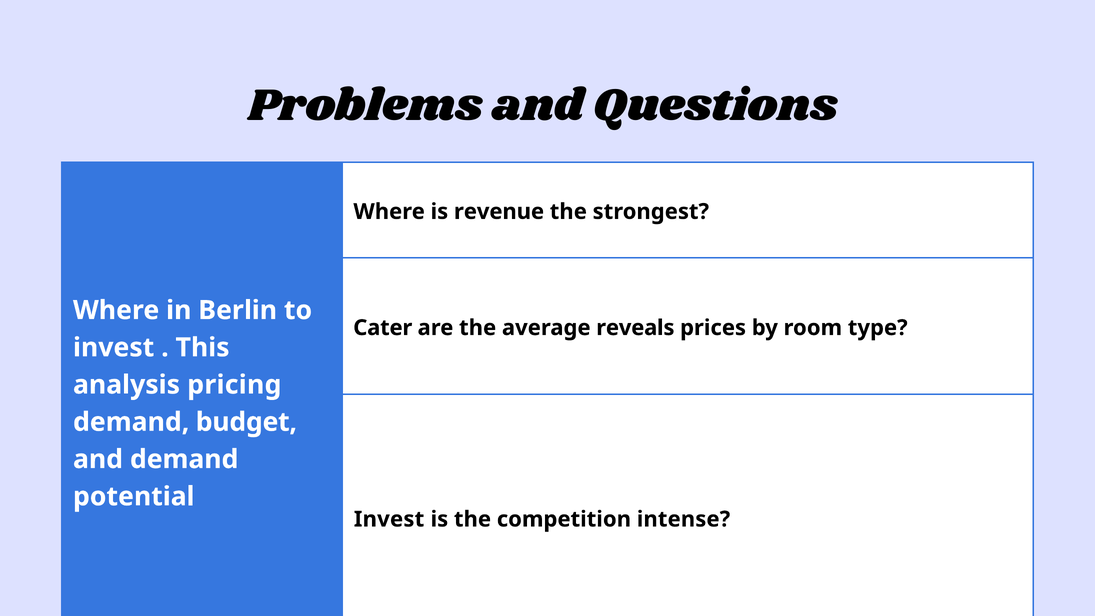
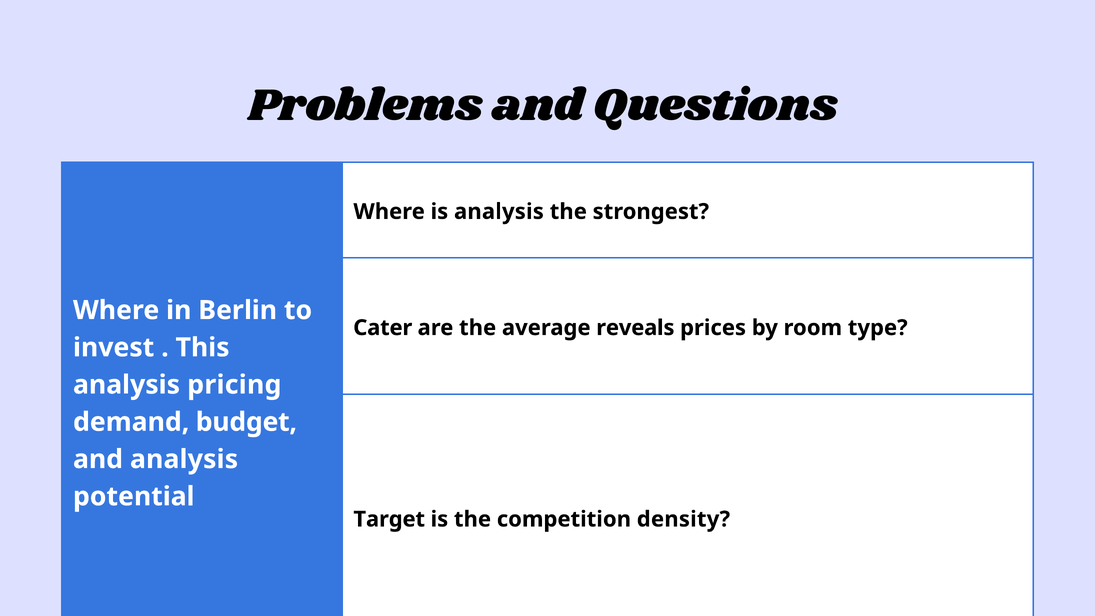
is revenue: revenue -> analysis (499, 212)
and demand: demand -> analysis (184, 459)
Invest: Invest -> Target (389, 519)
intense: intense -> density (683, 519)
